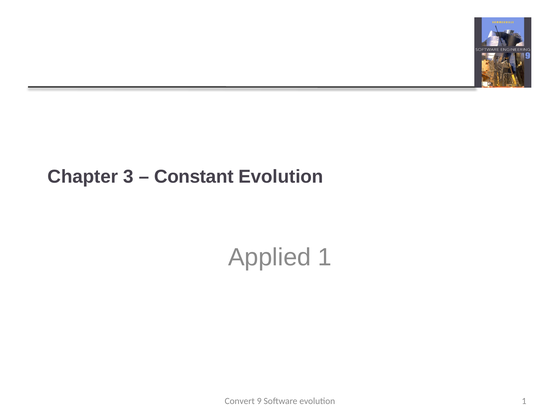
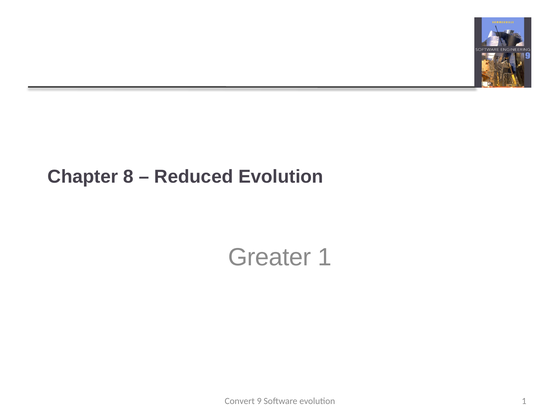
3: 3 -> 8 (128, 177)
Constant: Constant -> Reduced (194, 177)
Applied: Applied -> Greater (270, 257)
